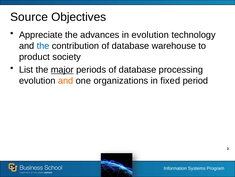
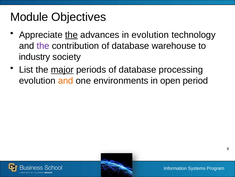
Source: Source -> Module (29, 17)
the underline: none -> present (71, 35)
the colour: blue -> purple (43, 46)
product: product -> industry (35, 57)
organizations: organizations -> environments (121, 80)
fixed: fixed -> open (170, 80)
